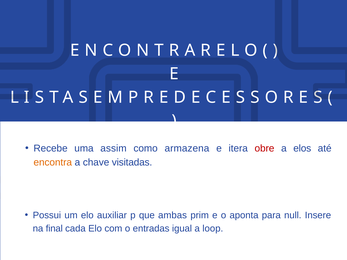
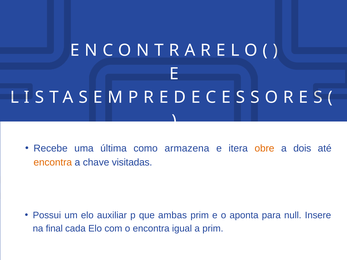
assim: assim -> última (114, 149)
obre colour: red -> orange (264, 149)
elos: elos -> dois (302, 149)
o entradas: entradas -> encontra (151, 229)
a loop: loop -> prim (213, 229)
